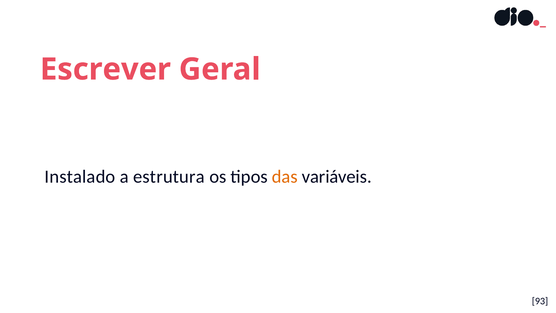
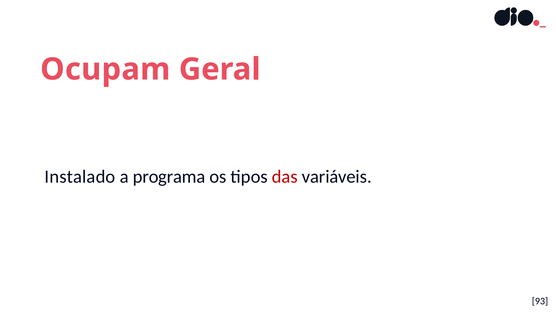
Escrever: Escrever -> Ocupam (105, 69)
estrutura: estrutura -> programa (169, 176)
das colour: orange -> red (285, 176)
